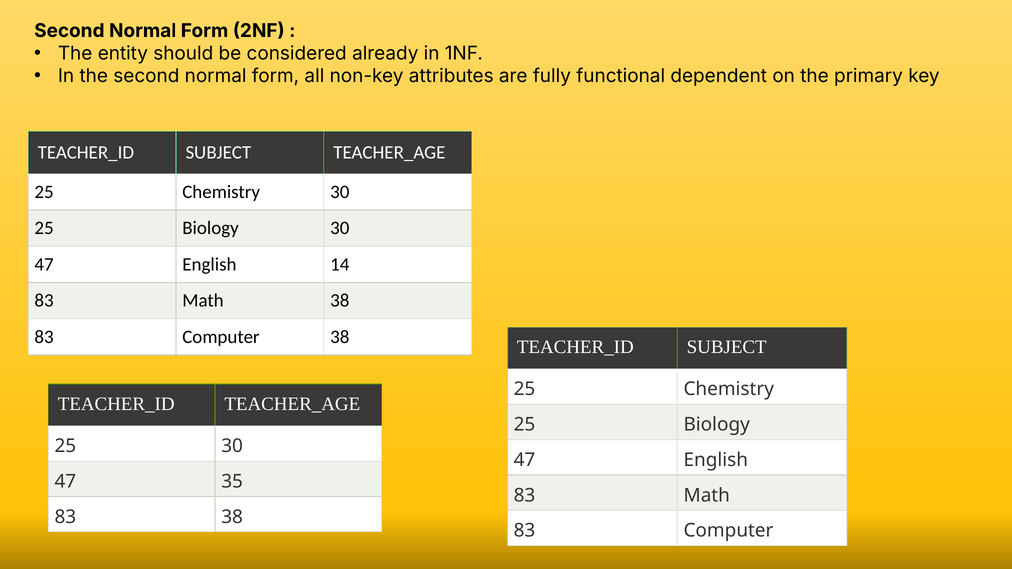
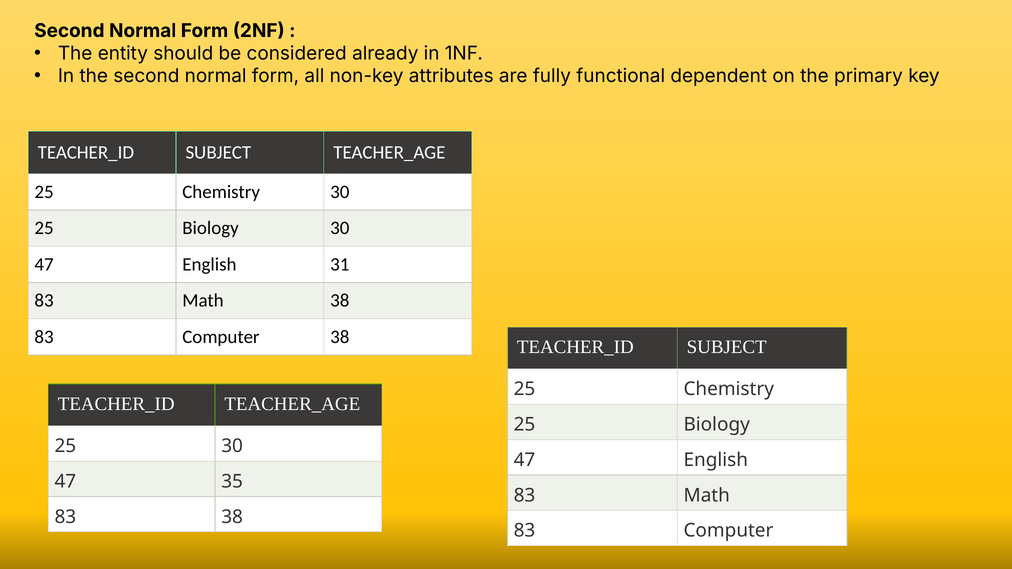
14: 14 -> 31 (340, 264)
